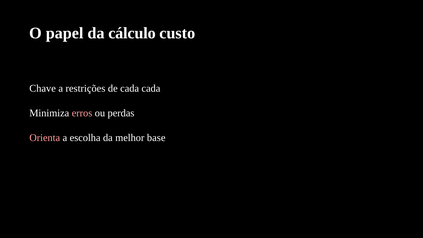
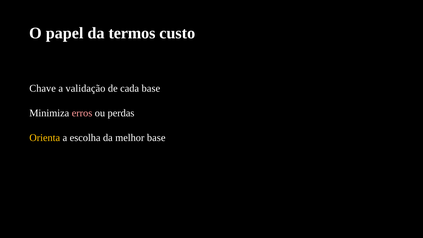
cálculo: cálculo -> termos (132, 33)
restrições: restrições -> validação (85, 88)
cada cada: cada -> base (151, 88)
Orienta colour: pink -> yellow (45, 138)
